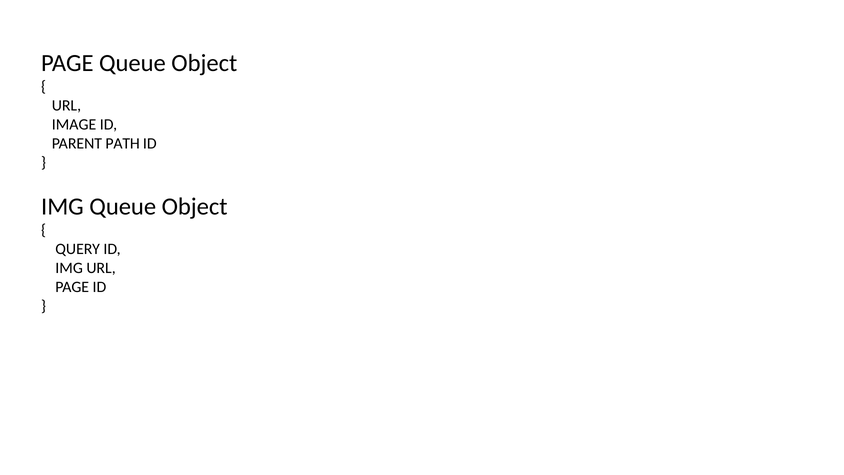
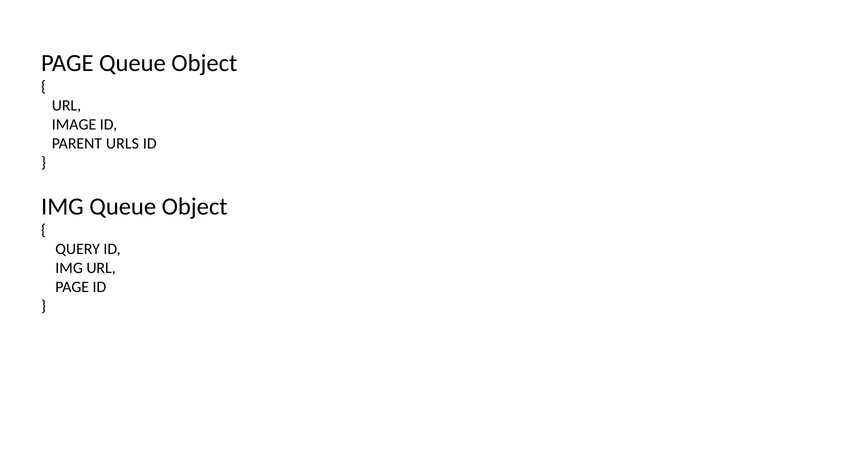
PATH: PATH -> URLS (122, 144)
